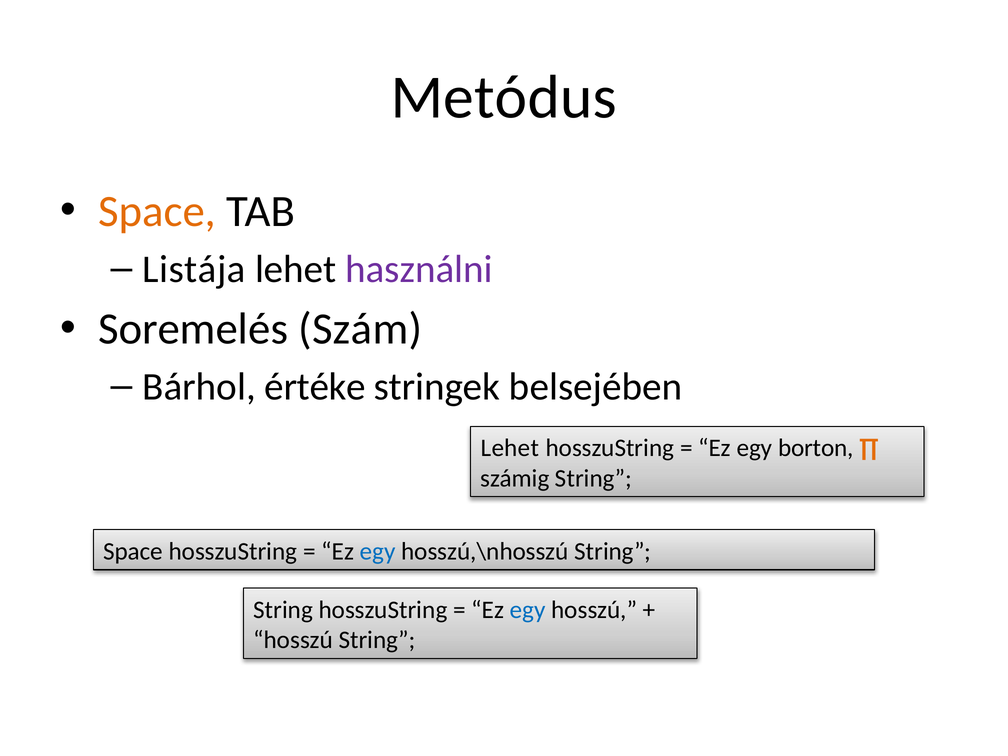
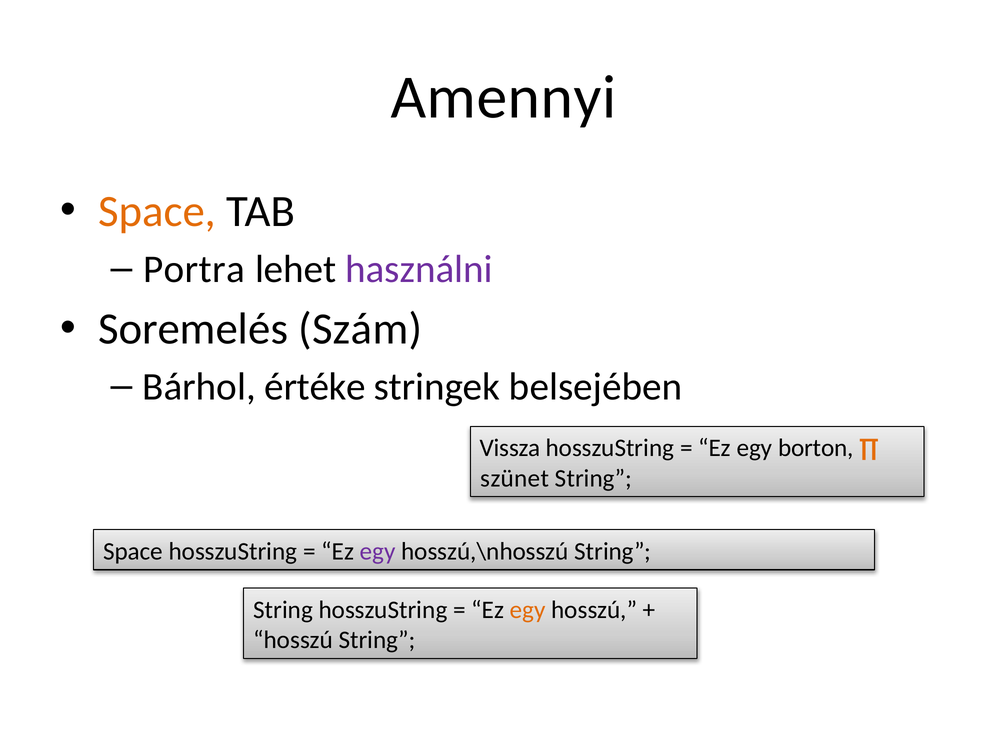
Metódus: Metódus -> Amennyi (503, 98)
Listája: Listája -> Portra (194, 269)
Lehet: Lehet -> Vissza (510, 448)
számig: számig -> szünet (515, 478)
egy colour: blue -> purple (378, 551)
egy colour: blue -> orange (528, 610)
